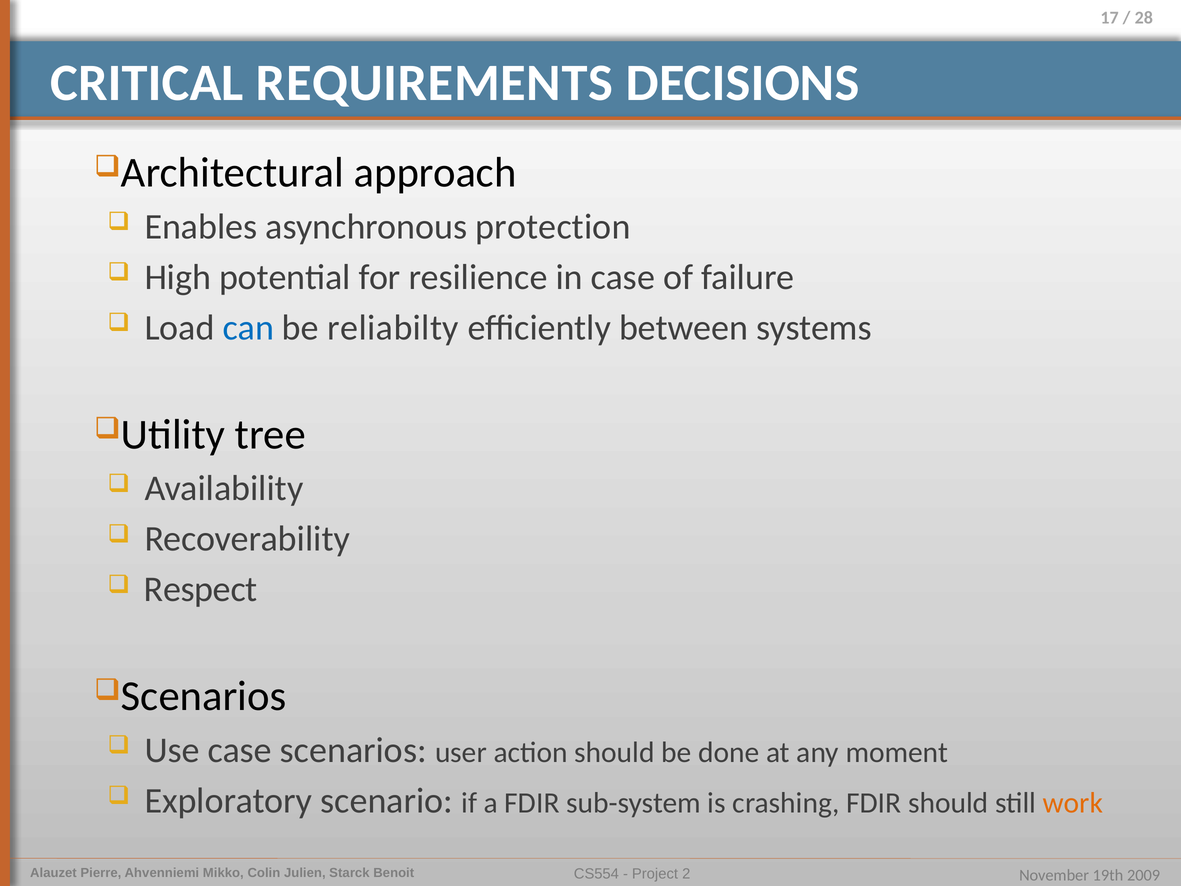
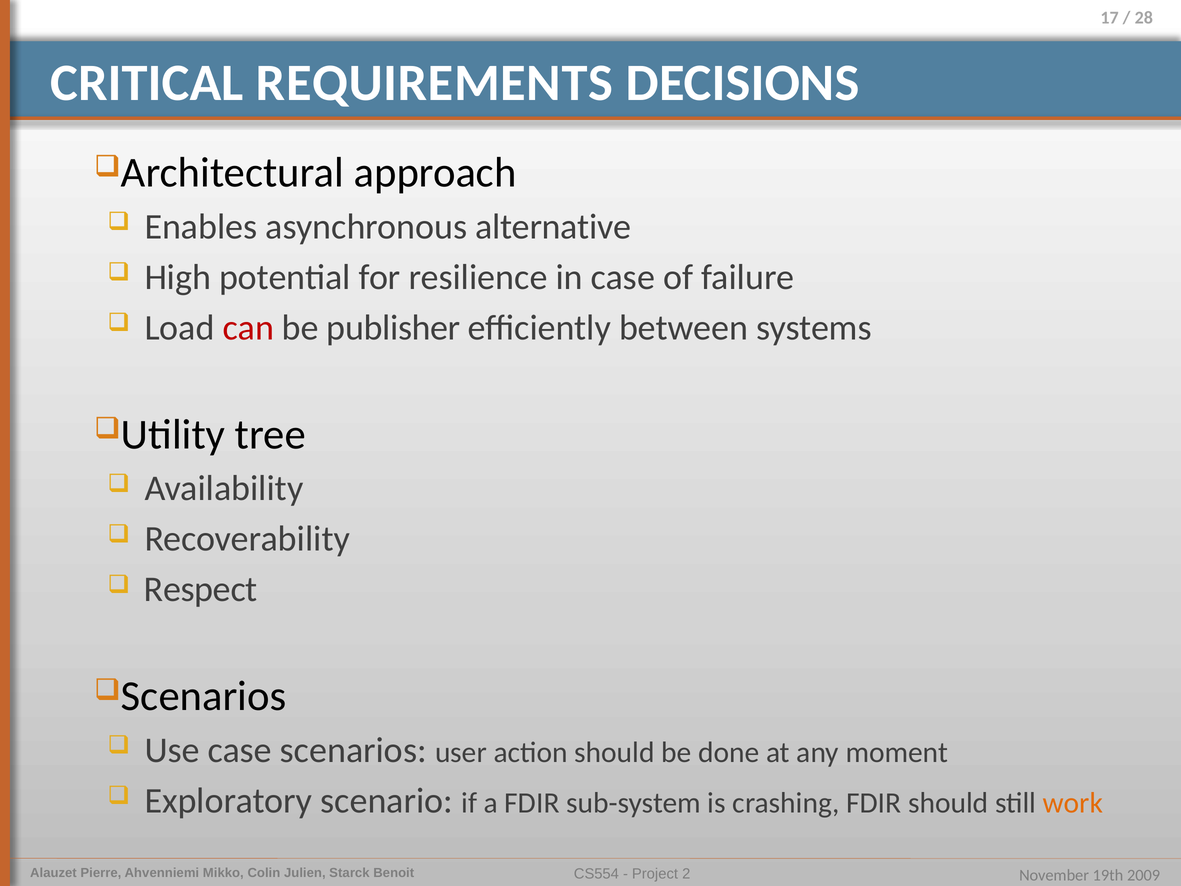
protection: protection -> alternative (553, 227)
can colour: blue -> red (248, 328)
reliabilty: reliabilty -> publisher (393, 328)
